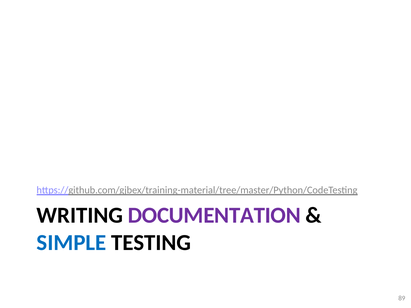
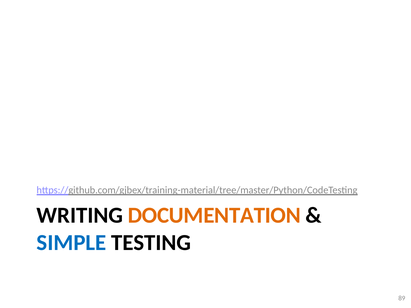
DOCUMENTATION colour: purple -> orange (214, 215)
